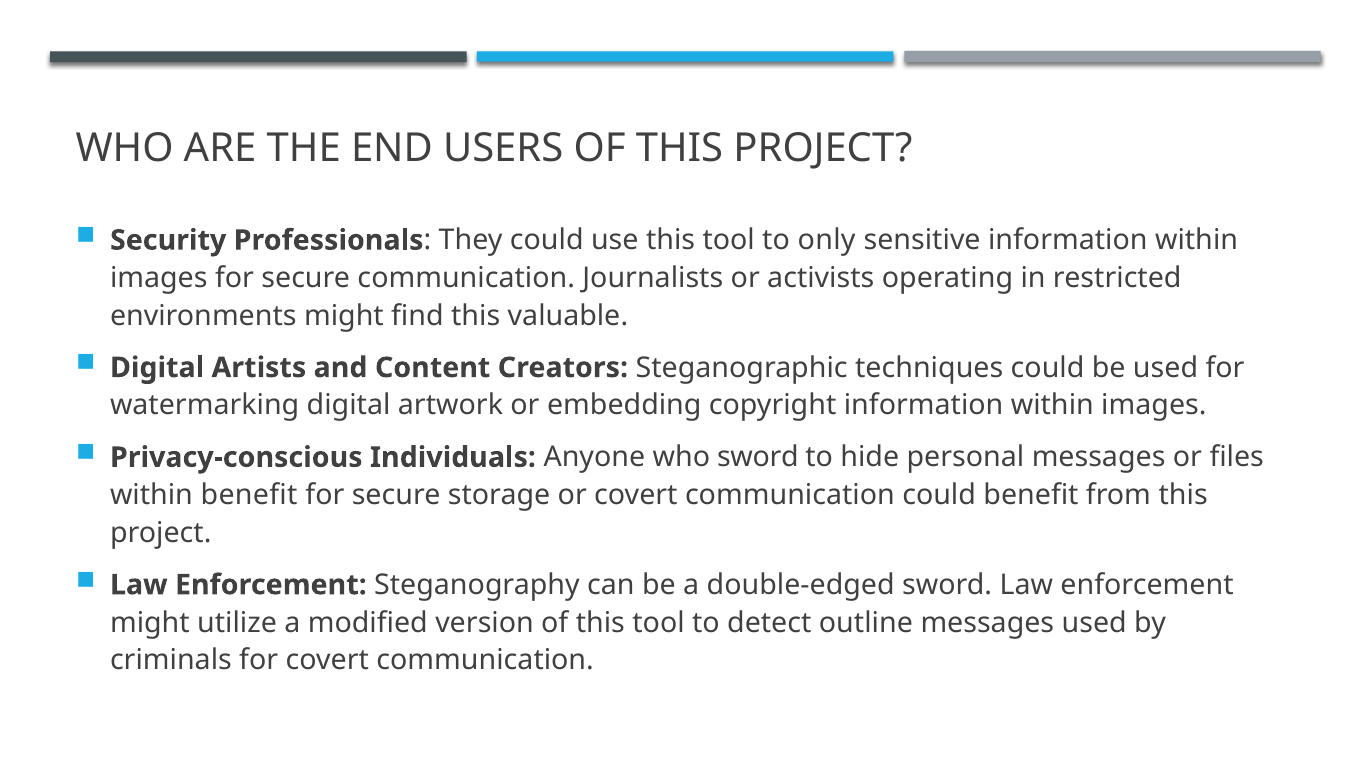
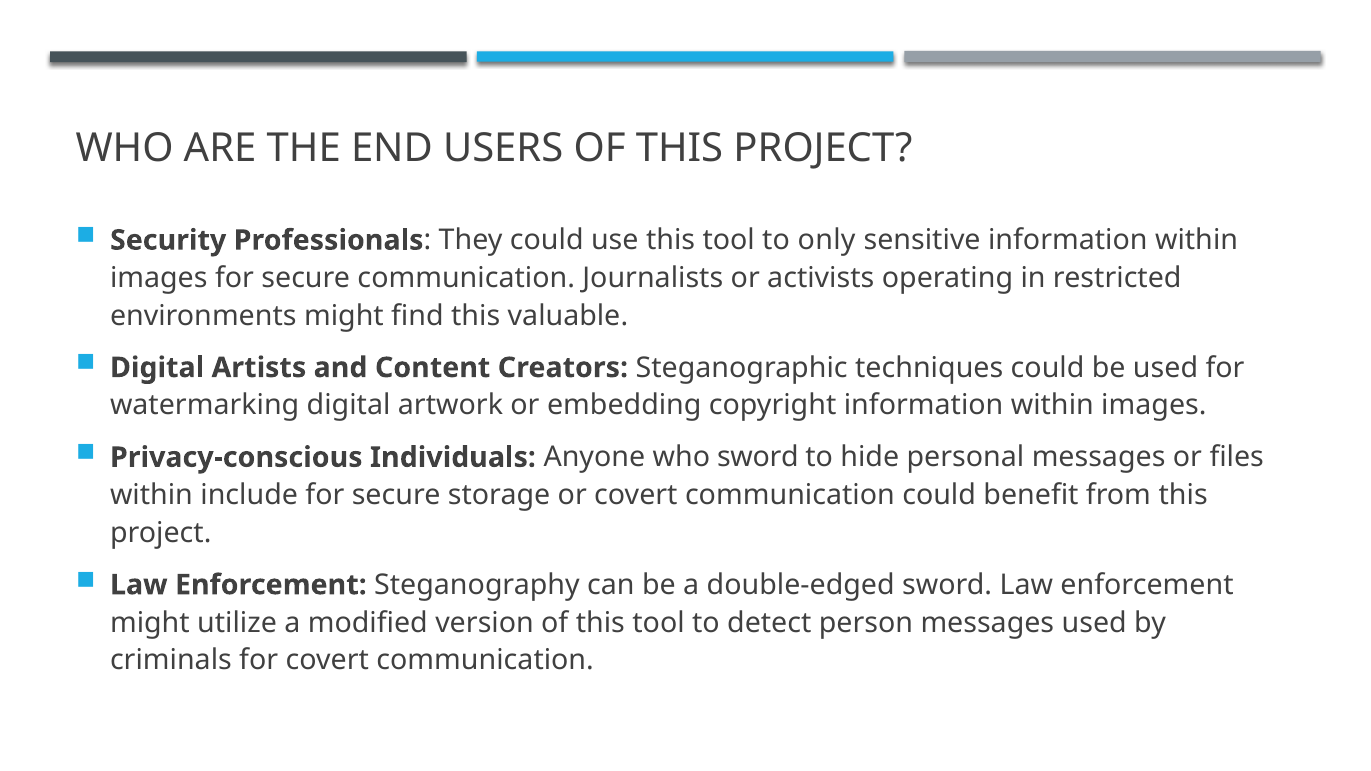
within benefit: benefit -> include (249, 495)
outline: outline -> person (866, 623)
